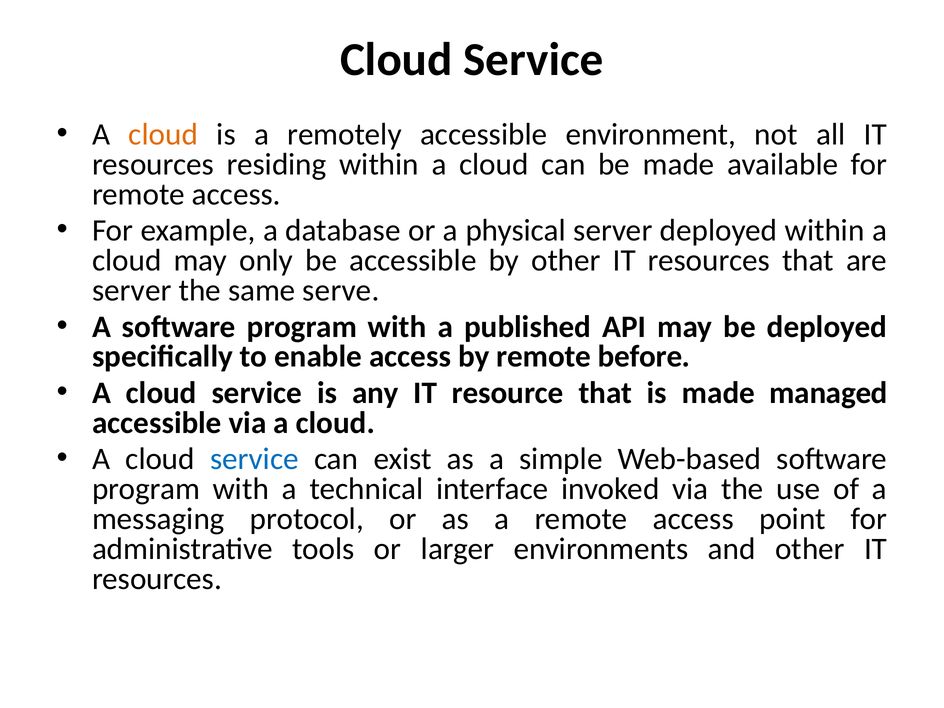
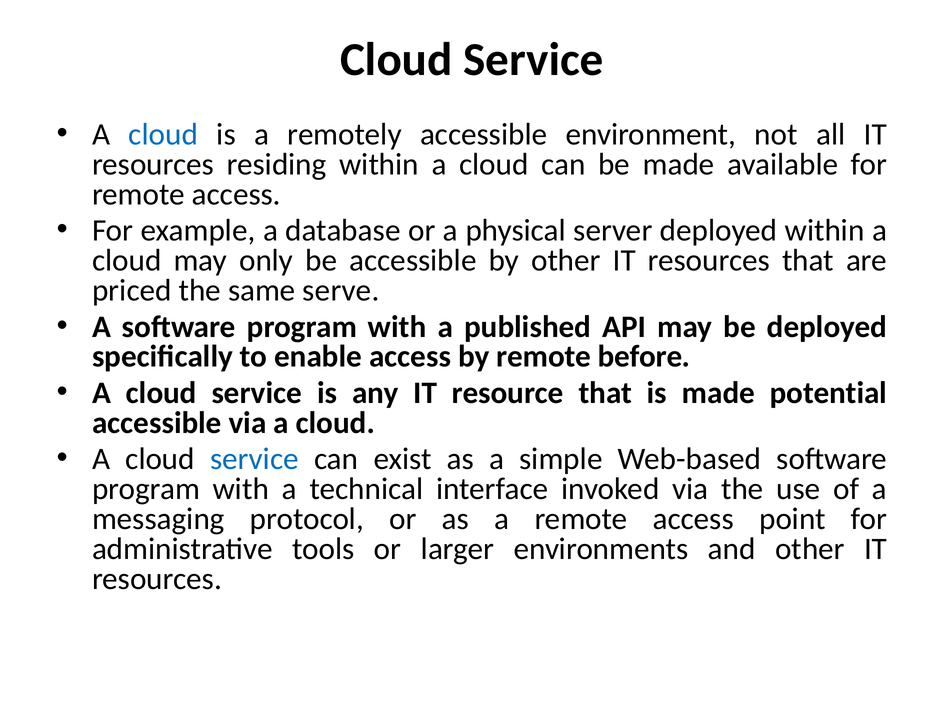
cloud colour: orange -> blue (163, 134)
server: server -> priced (132, 291)
managed: managed -> potential (828, 393)
